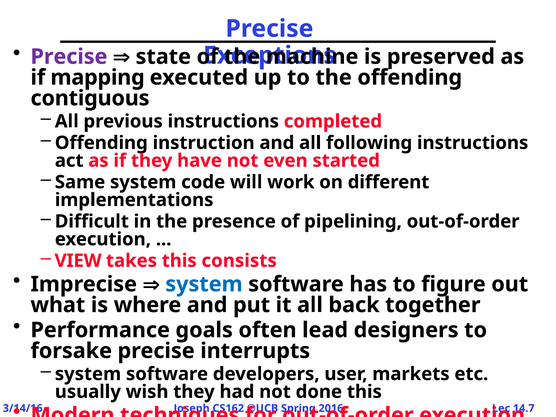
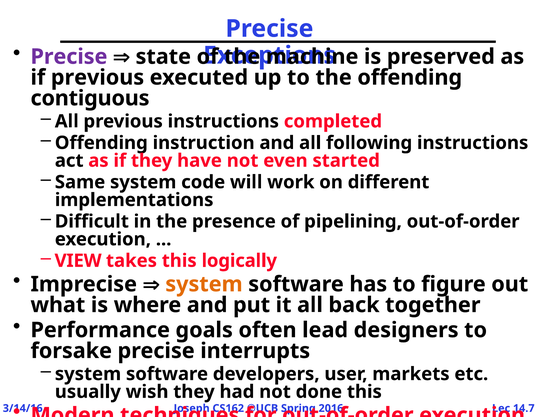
if mapping: mapping -> previous (98, 77)
consists: consists -> logically (239, 261)
system colour: blue -> orange (204, 284)
